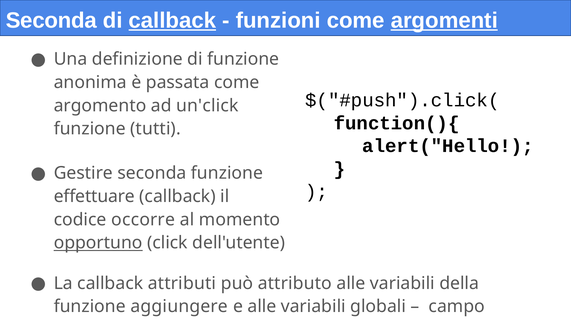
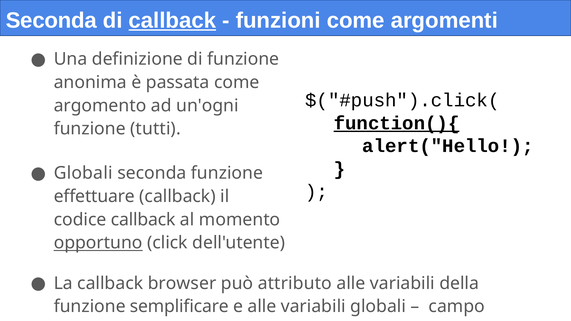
argomenti underline: present -> none (444, 21)
un'click: un'click -> un'ogni (207, 106)
function(){ underline: none -> present (397, 123)
Gestire: Gestire -> Globali (83, 173)
codice occorre: occorre -> callback (143, 220)
attributi: attributi -> browser (182, 283)
aggiungere: aggiungere -> semplificare (179, 307)
